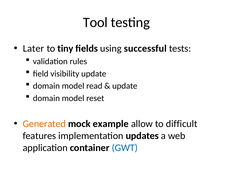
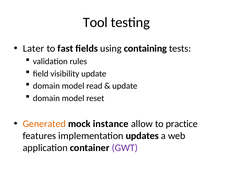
tiny: tiny -> fast (65, 49)
successful: successful -> containing (145, 49)
example: example -> instance (111, 124)
difficult: difficult -> practice (182, 124)
GWT colour: blue -> purple (125, 148)
